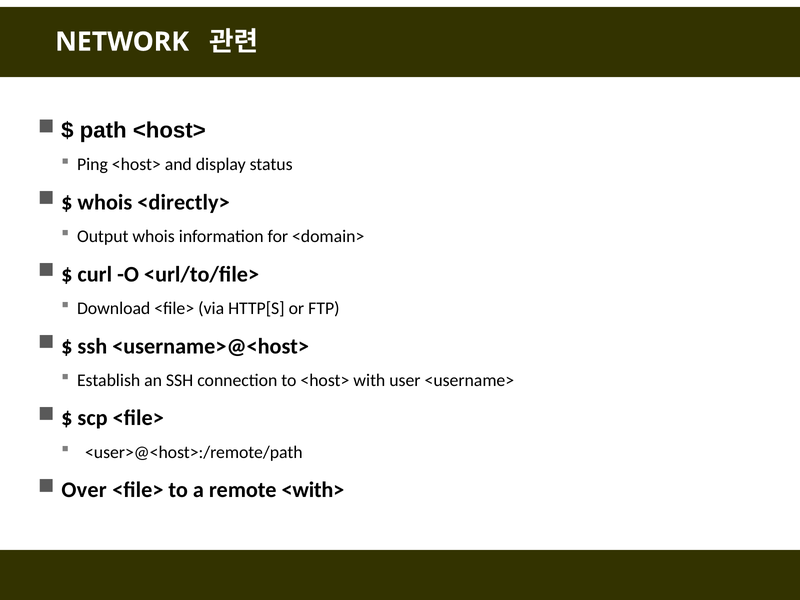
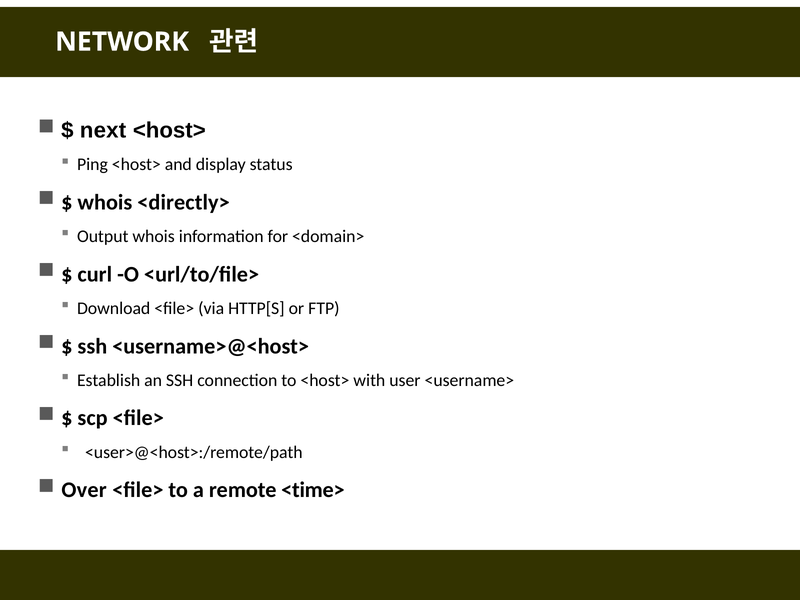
path: path -> next (103, 130)
<with>: <with> -> <time> (313, 490)
